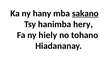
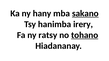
hery: hery -> irery (83, 24)
hiely: hiely -> ratsy (48, 35)
tohano underline: none -> present (85, 35)
